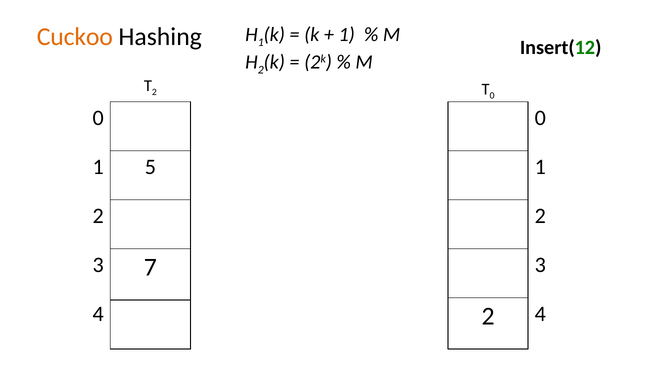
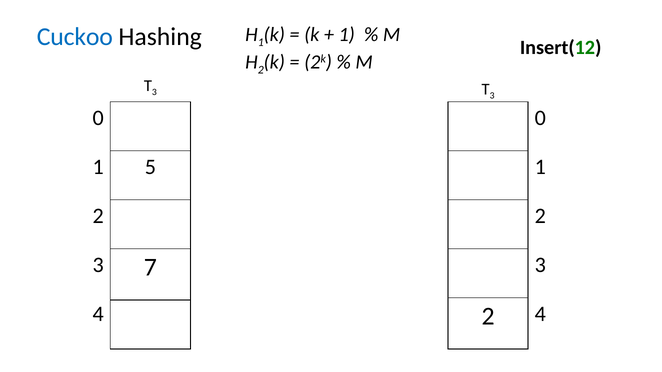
Cuckoo colour: orange -> blue (75, 37)
2: 2 -> 3 (154, 92)
0: 0 -> 3 (492, 96)
